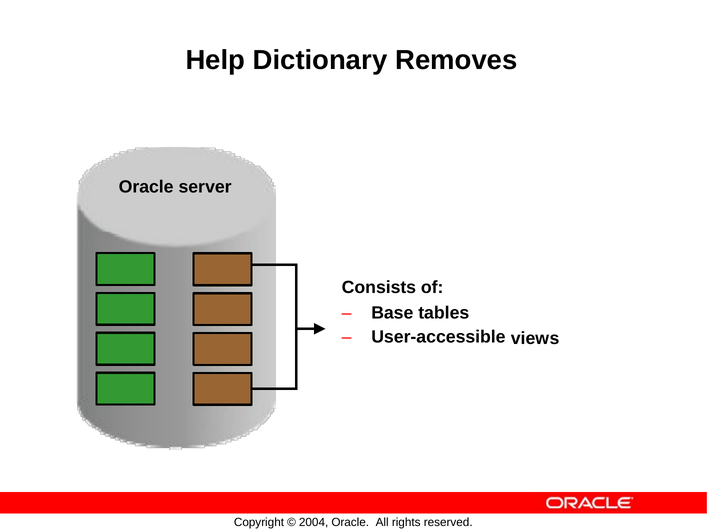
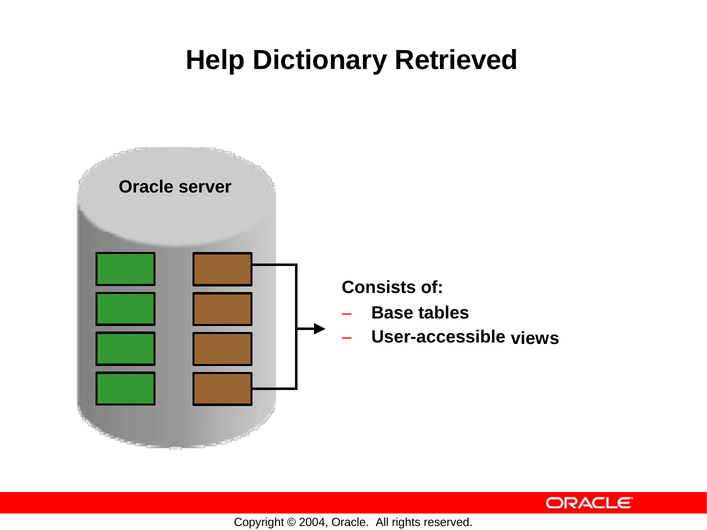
Removes: Removes -> Retrieved (456, 60)
